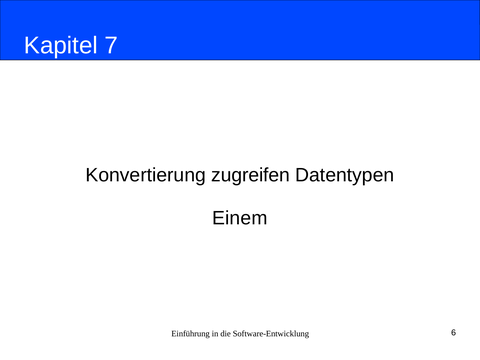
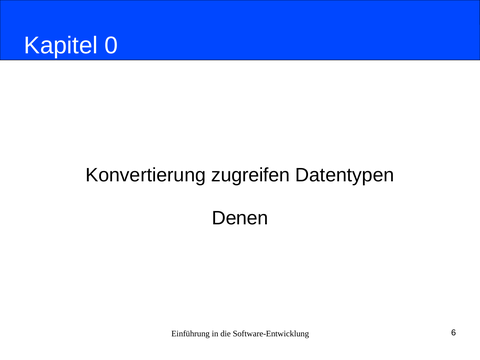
7: 7 -> 0 (111, 45)
Einem: Einem -> Denen (240, 218)
